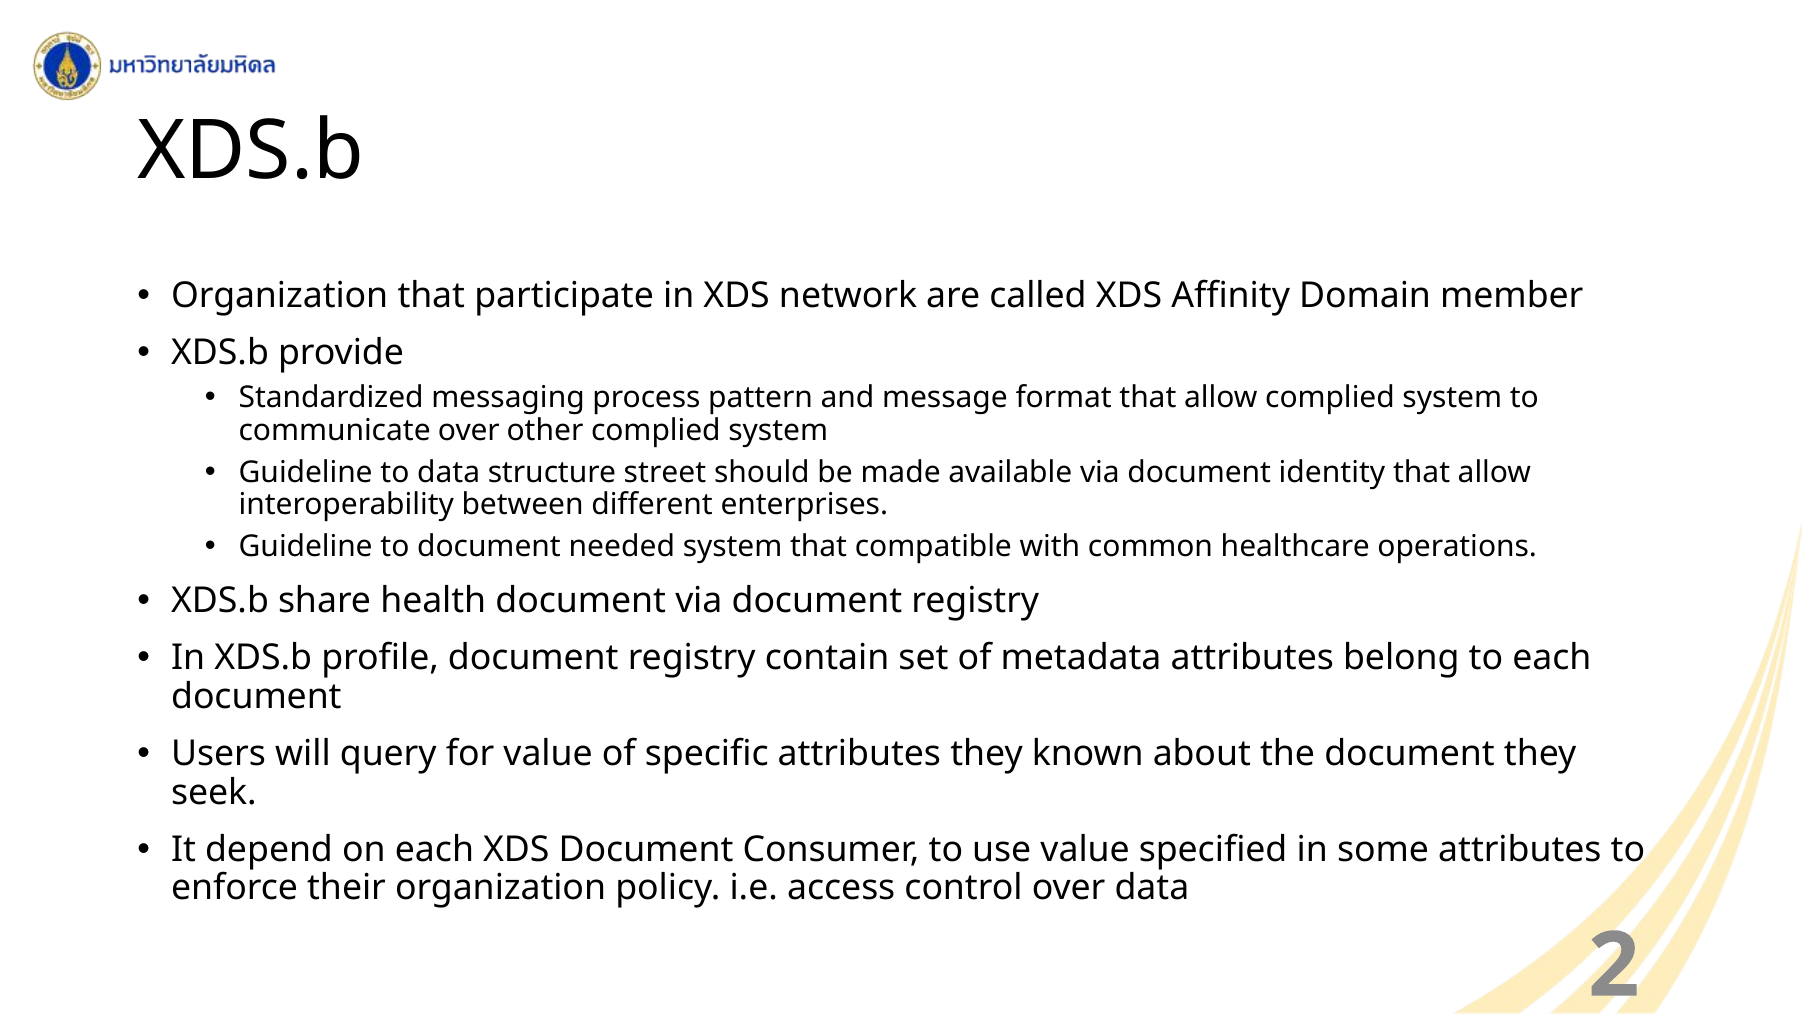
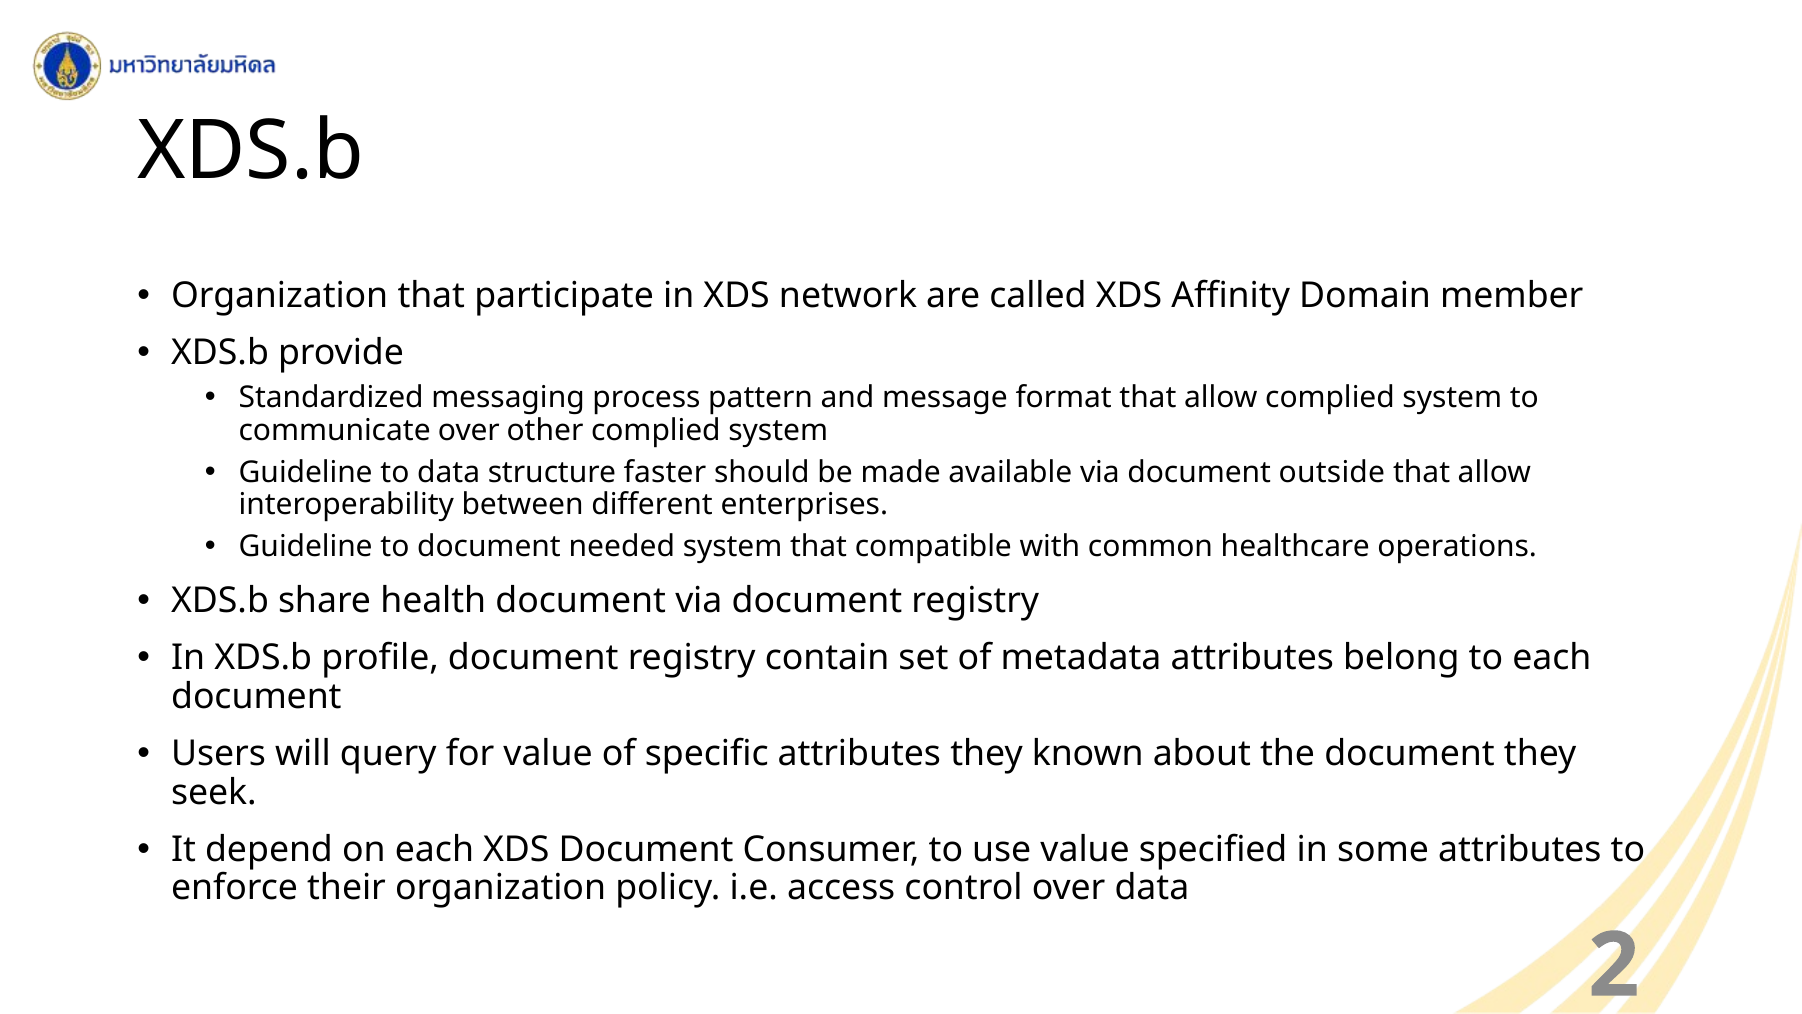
street: street -> faster (665, 472)
identity: identity -> outside (1332, 472)
